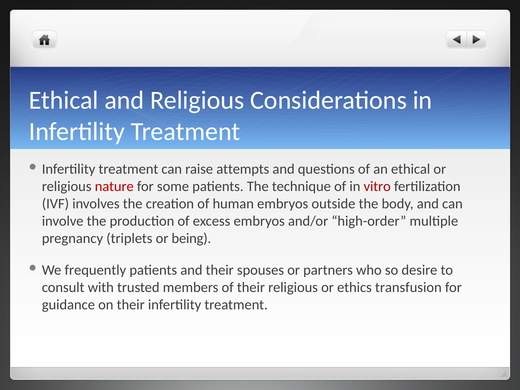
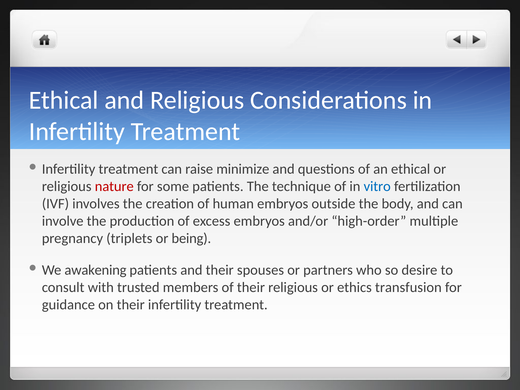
attempts: attempts -> minimize (243, 169)
vitro colour: red -> blue (377, 186)
frequently: frequently -> awakening (95, 270)
